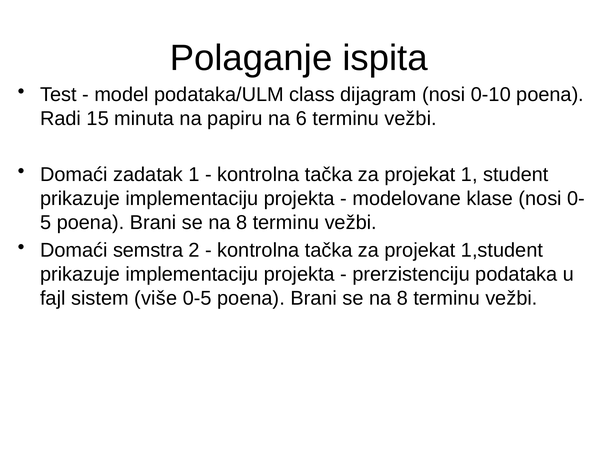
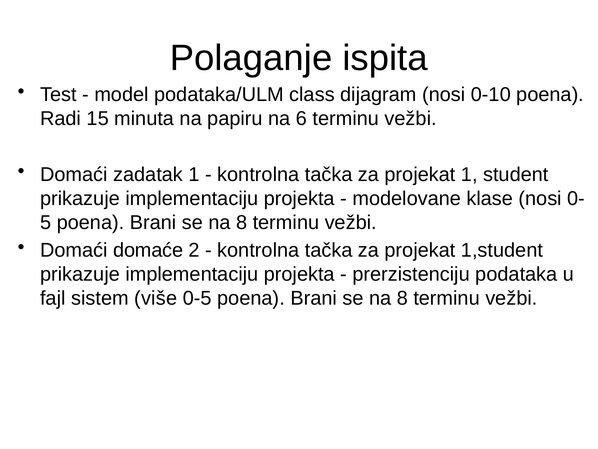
semstra: semstra -> domaće (148, 250)
